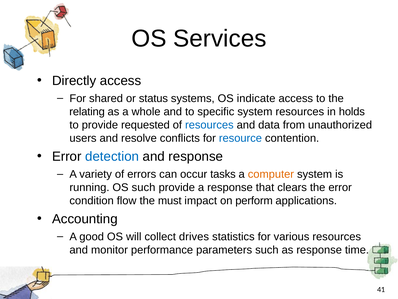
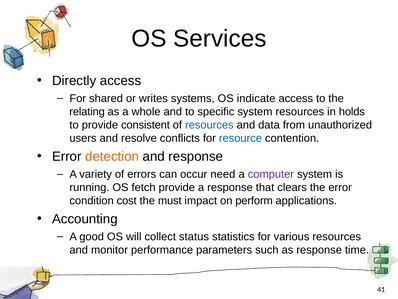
status: status -> writes (153, 98)
requested: requested -> consistent (145, 125)
detection colour: blue -> orange (112, 156)
tasks: tasks -> need (223, 174)
computer colour: orange -> purple (271, 174)
OS such: such -> fetch (144, 187)
flow: flow -> cost (127, 200)
drives: drives -> status (194, 236)
